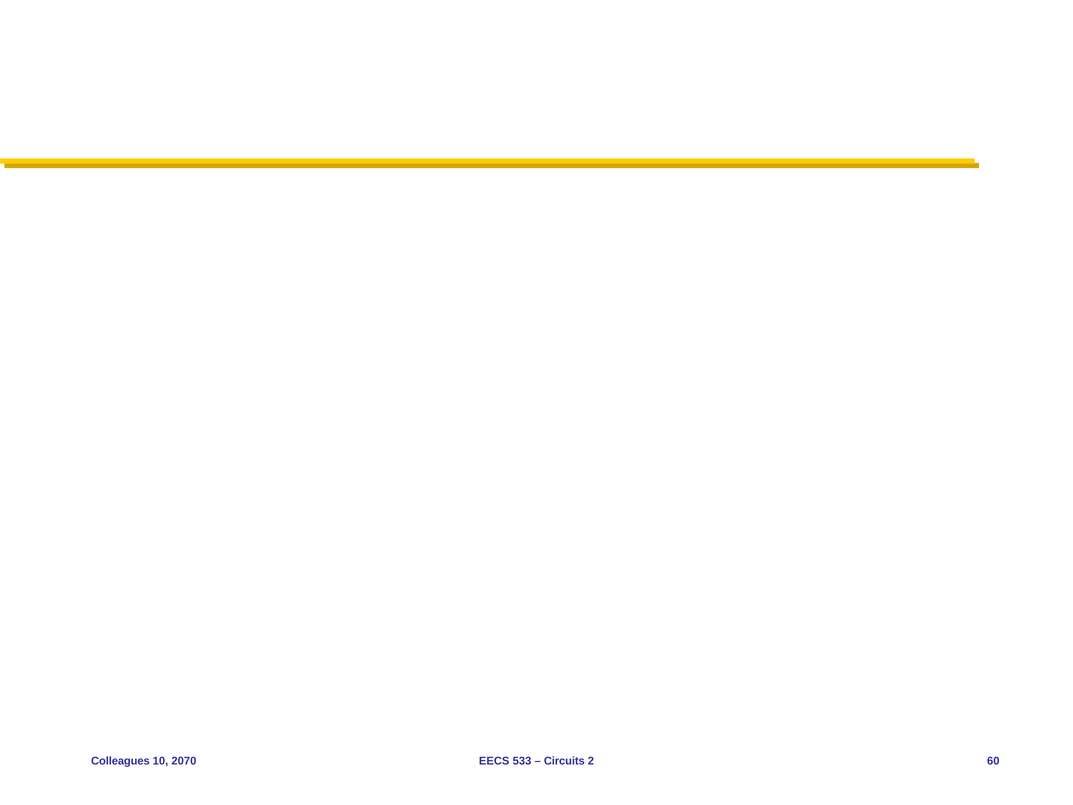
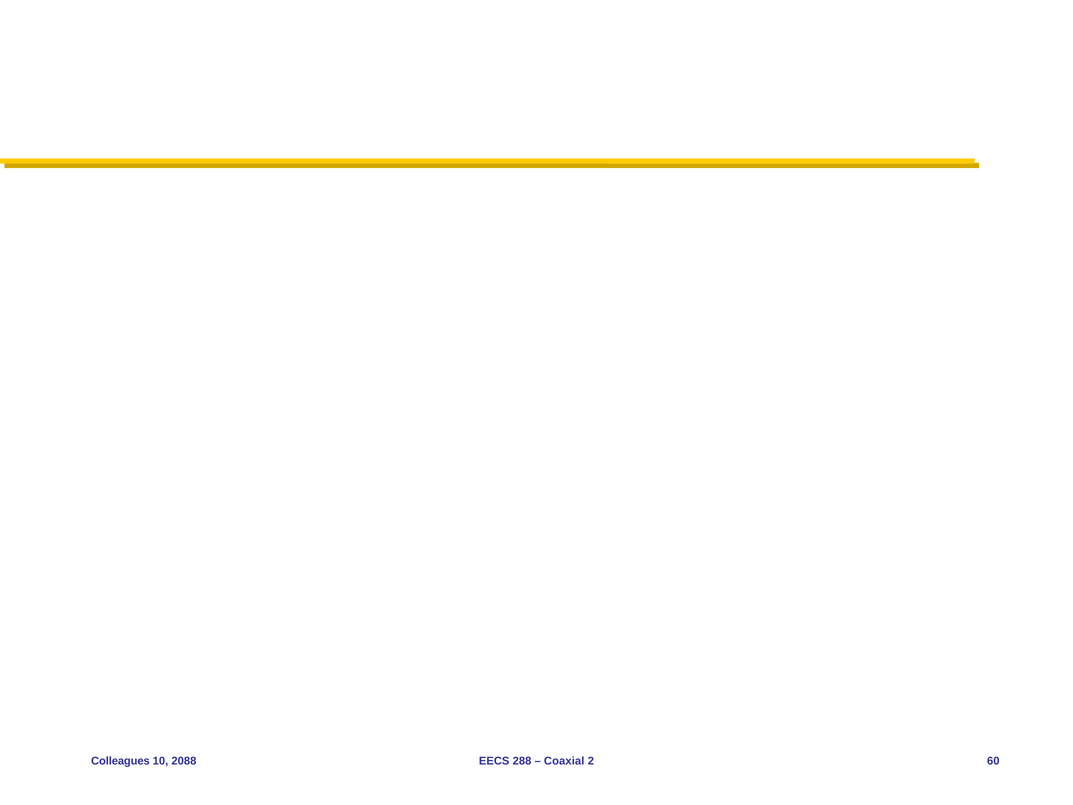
2070: 2070 -> 2088 (184, 761)
533: 533 -> 288 (522, 761)
Circuits: Circuits -> Coaxial (564, 761)
